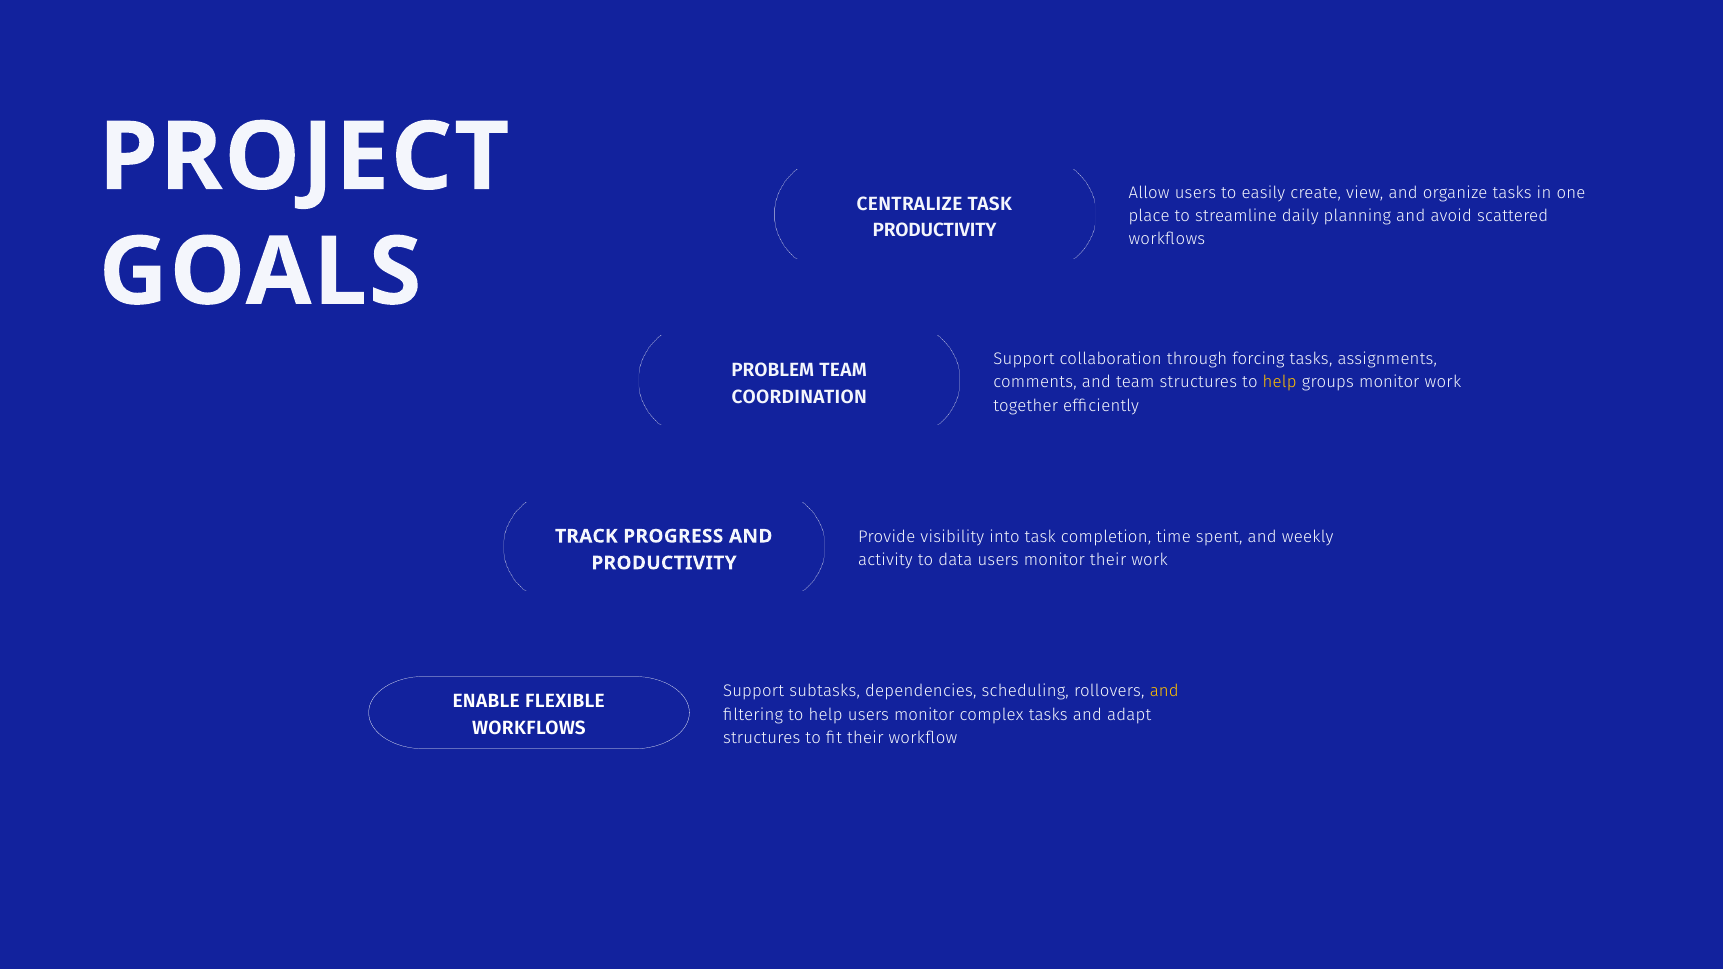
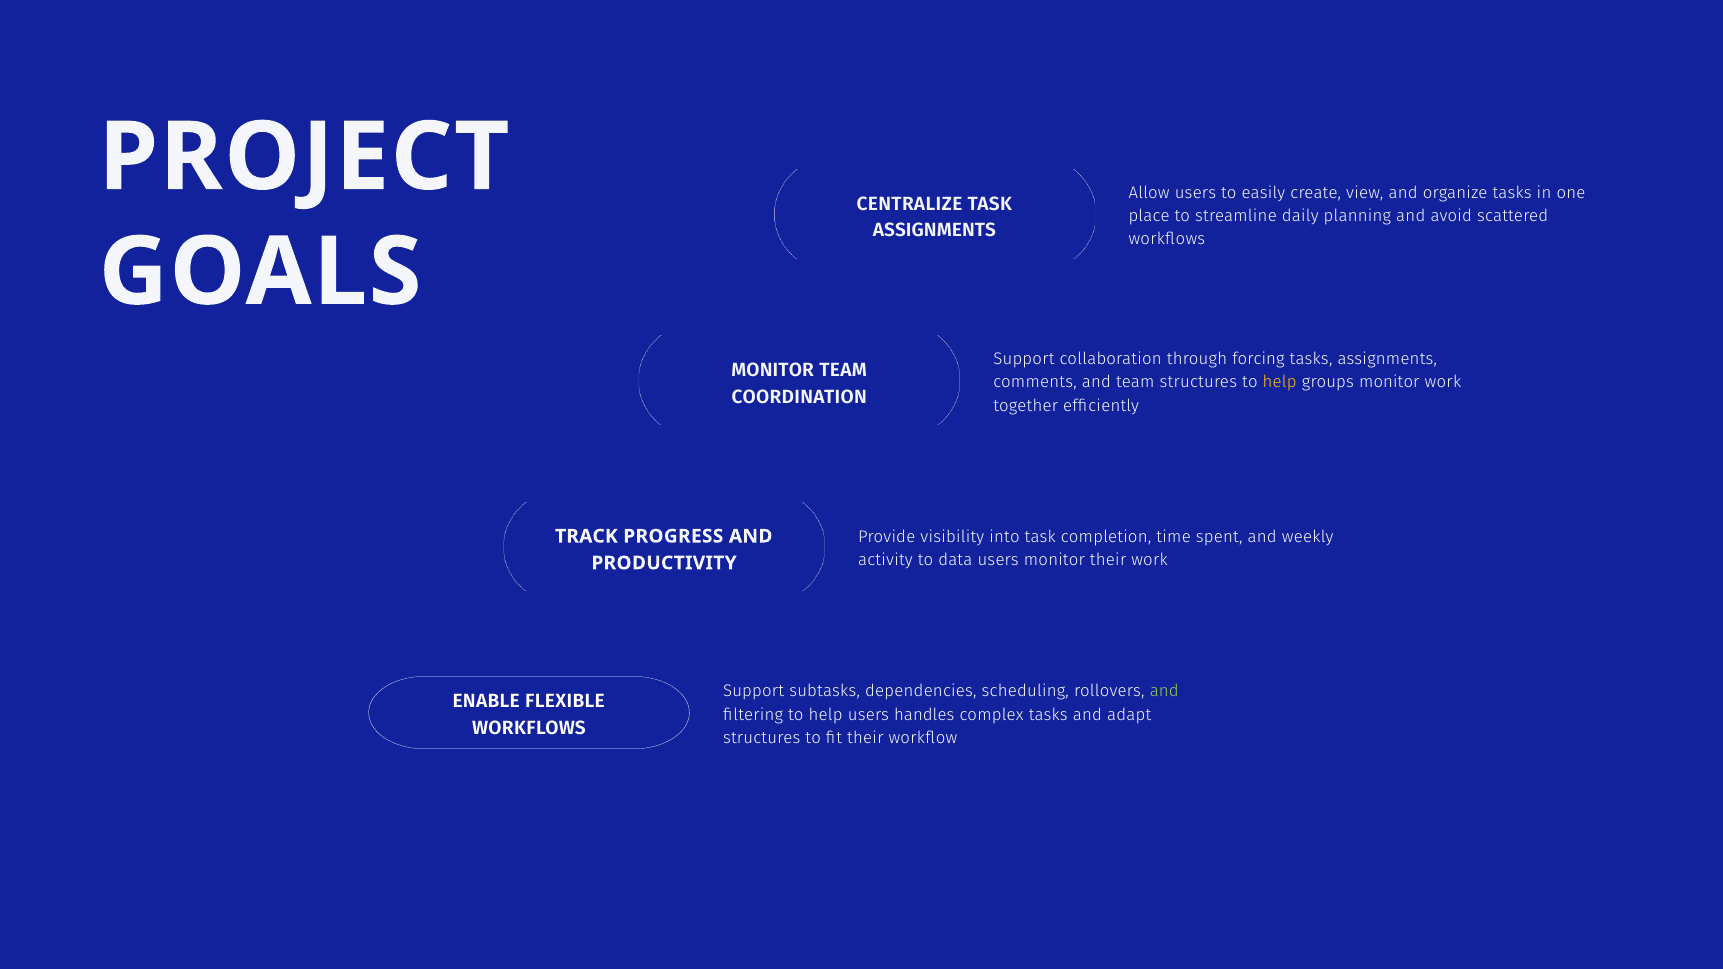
PRODUCTIVITY: PRODUCTIVITY -> ASSIGNMENTS (934, 231)
PROBLEM: PROBLEM -> MONITOR (773, 370)
and colour: yellow -> light green (1164, 691)
help users monitor: monitor -> handles (924, 715)
